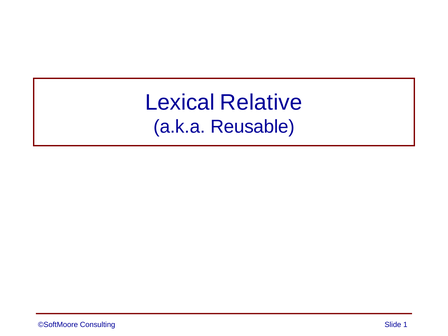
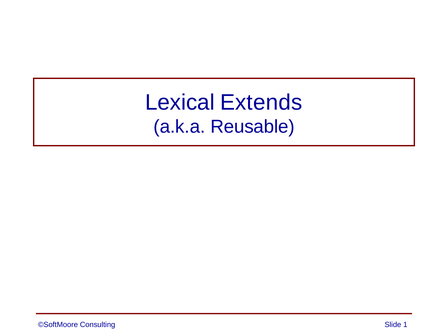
Relative: Relative -> Extends (261, 102)
